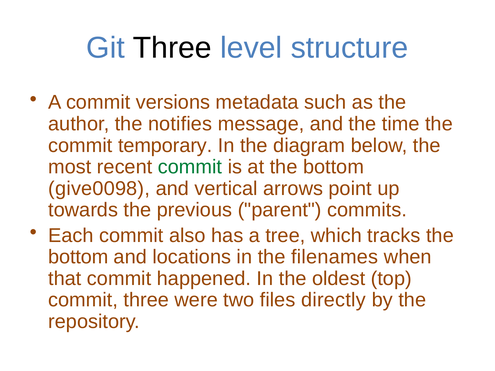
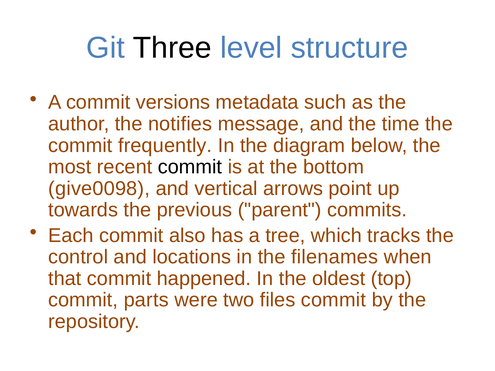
temporary: temporary -> frequently (165, 146)
commit colour: green -> black (190, 167)
bottom: bottom -> control (78, 257)
commit three: three -> parts (146, 300)
files directly: directly -> commit (333, 300)
